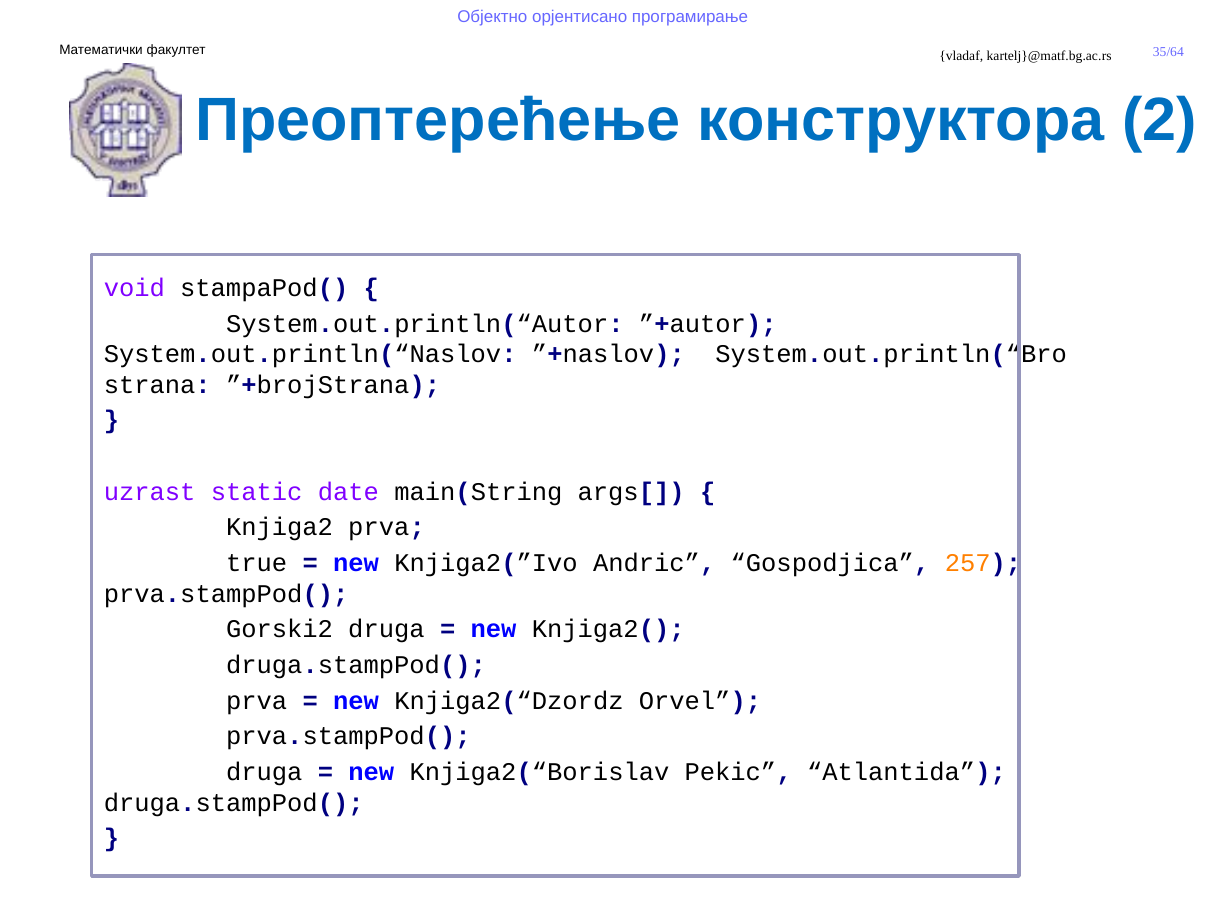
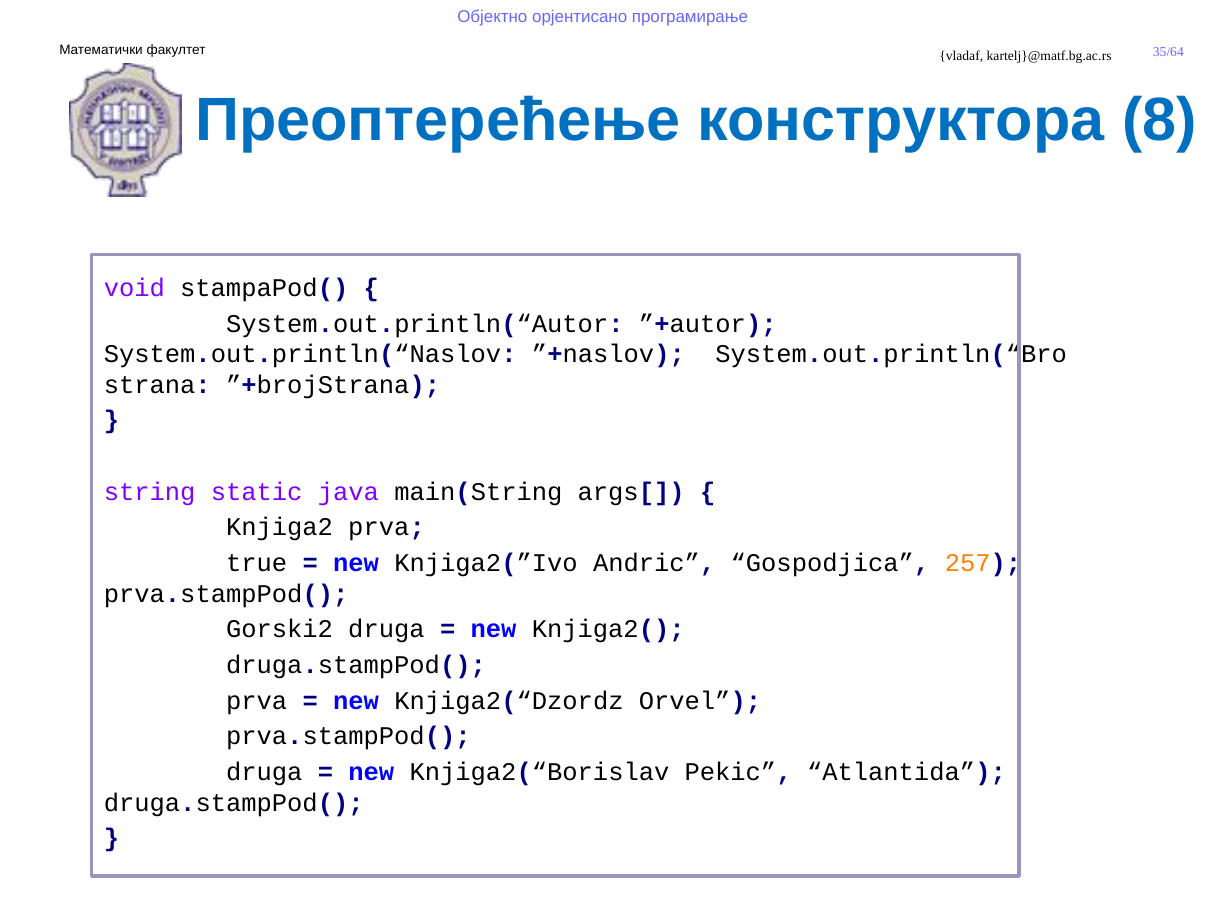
2: 2 -> 8 (1159, 120)
uzrast: uzrast -> string (150, 492)
date: date -> java (348, 492)
